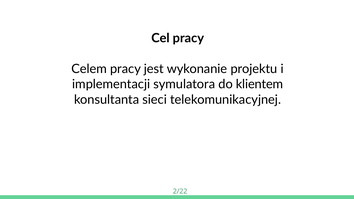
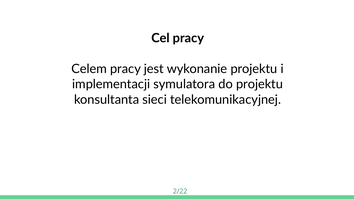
do klientem: klientem -> projektu (259, 84)
